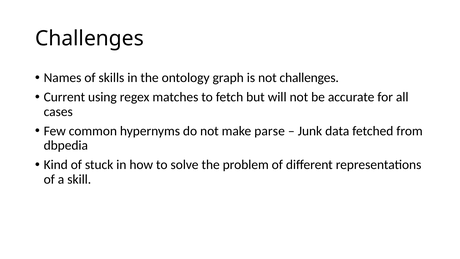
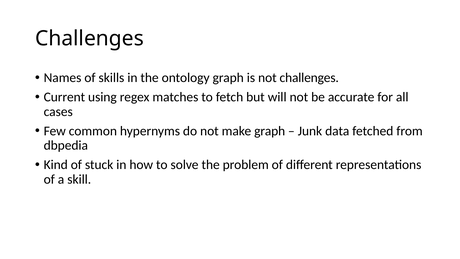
make parse: parse -> graph (270, 131)
